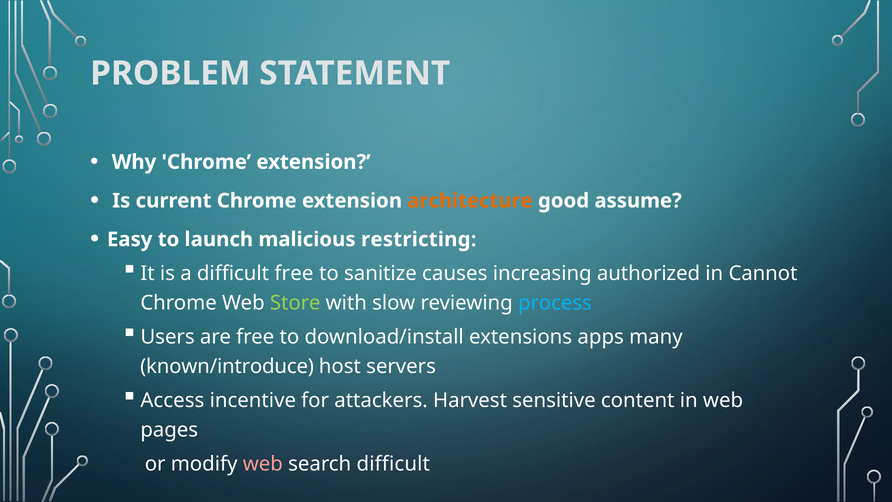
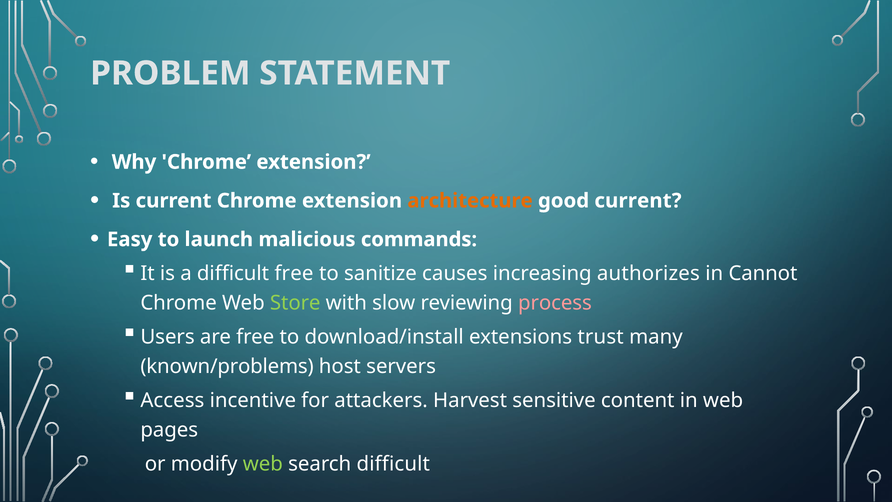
good assume: assume -> current (638, 201)
restricting: restricting -> commands (419, 239)
authorized: authorized -> authorizes (648, 273)
process colour: light blue -> pink (555, 303)
apps: apps -> trust (601, 337)
known/introduce: known/introduce -> known/problems (227, 366)
web colour: pink -> light green (263, 464)
